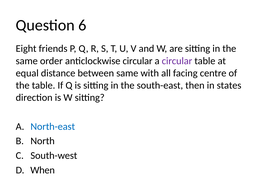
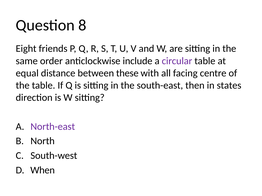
6: 6 -> 8 (82, 25)
anticlockwise circular: circular -> include (138, 61)
between same: same -> these (127, 73)
North-east colour: blue -> purple (53, 127)
